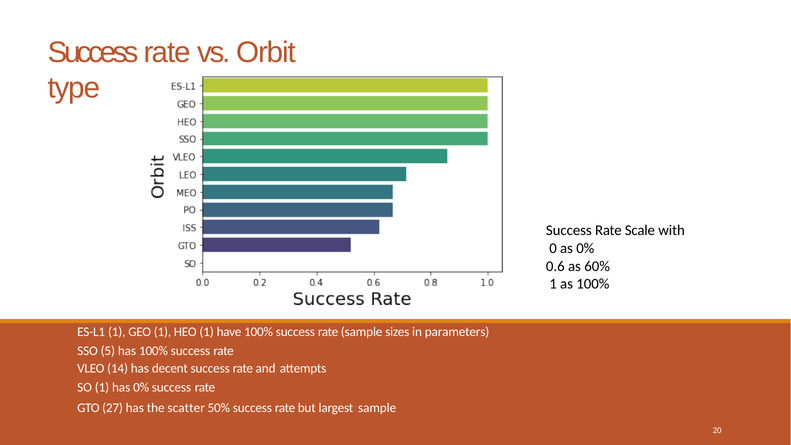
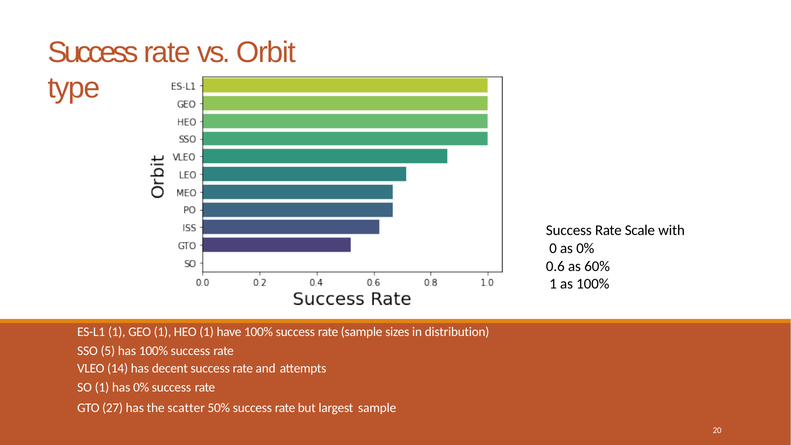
parameters: parameters -> distribution (457, 332)
